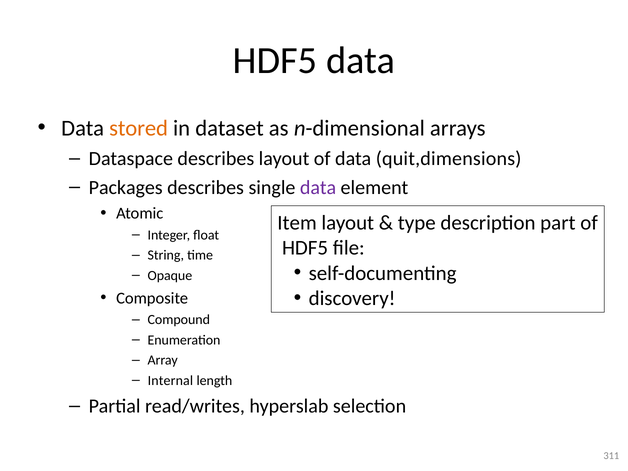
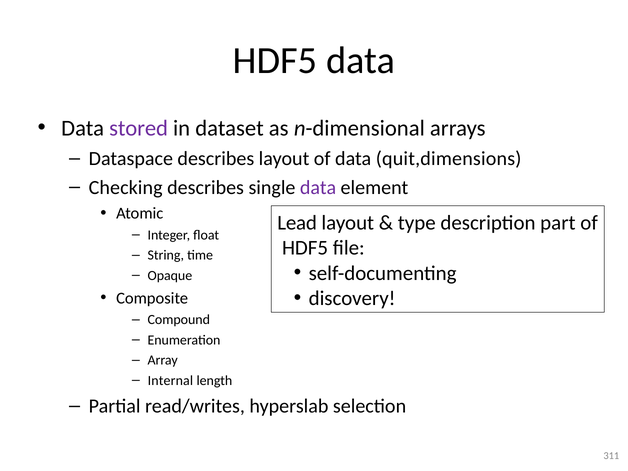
stored colour: orange -> purple (139, 128)
Packages: Packages -> Checking (126, 188)
Item: Item -> Lead (297, 223)
